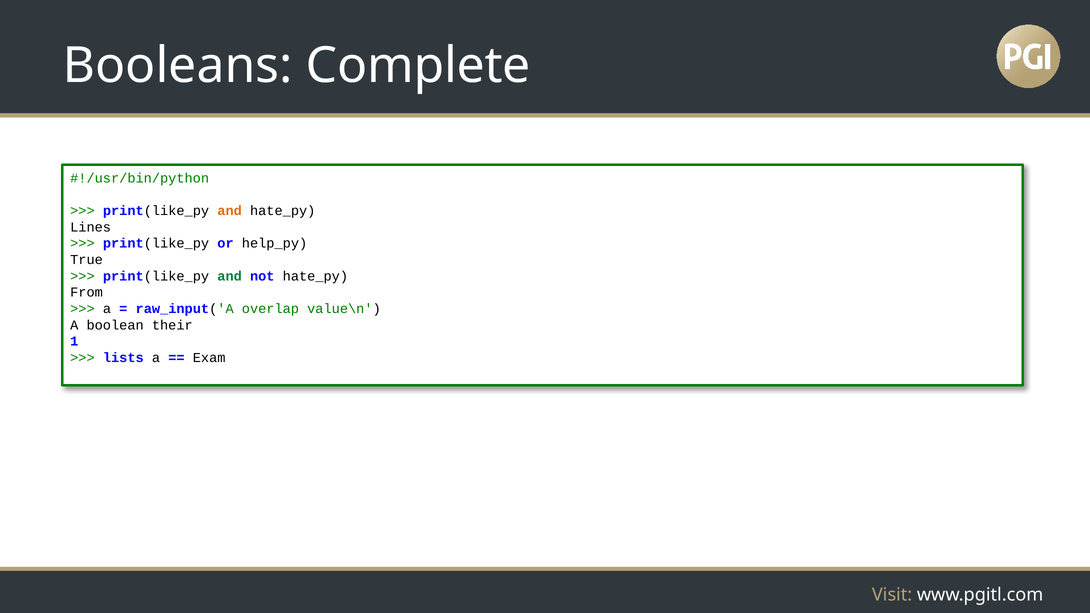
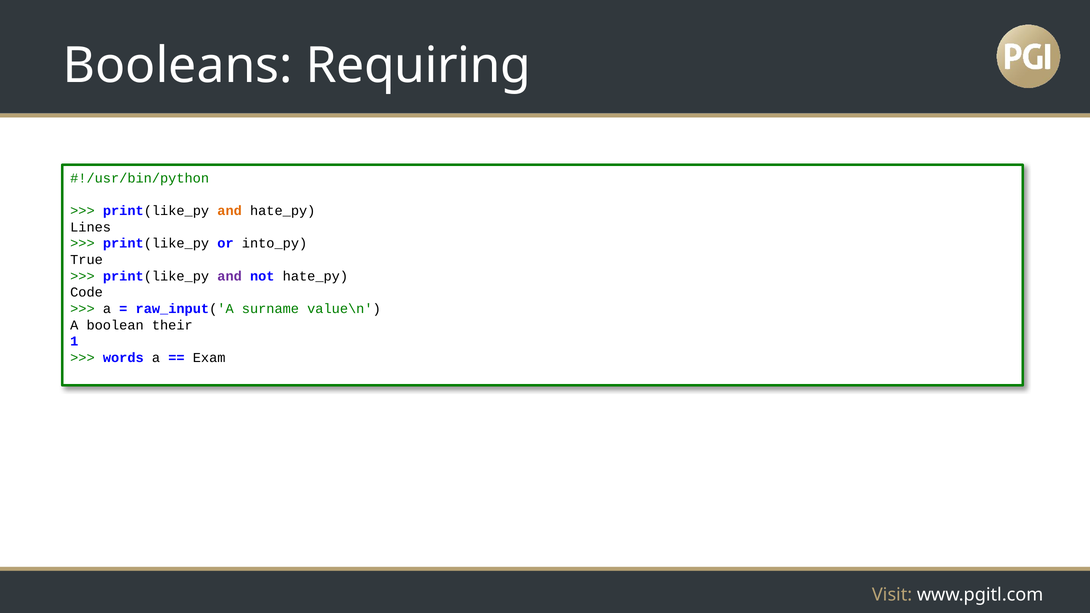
Complete: Complete -> Requiring (418, 66)
help_py: help_py -> into_py (275, 243)
and colour: green -> purple (230, 276)
From: From -> Code (87, 293)
overlap: overlap -> surname (270, 309)
lists: lists -> words (123, 358)
